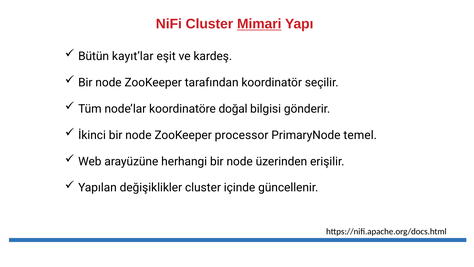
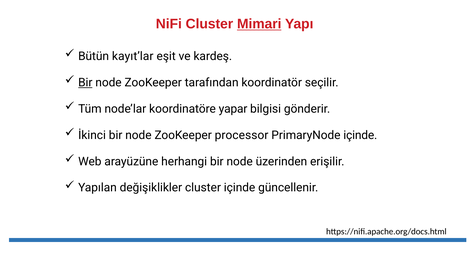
Bir underline: none -> present (85, 82)
doğal: doğal -> yapar (233, 109)
PrimaryNode temel: temel -> içinde (360, 135)
